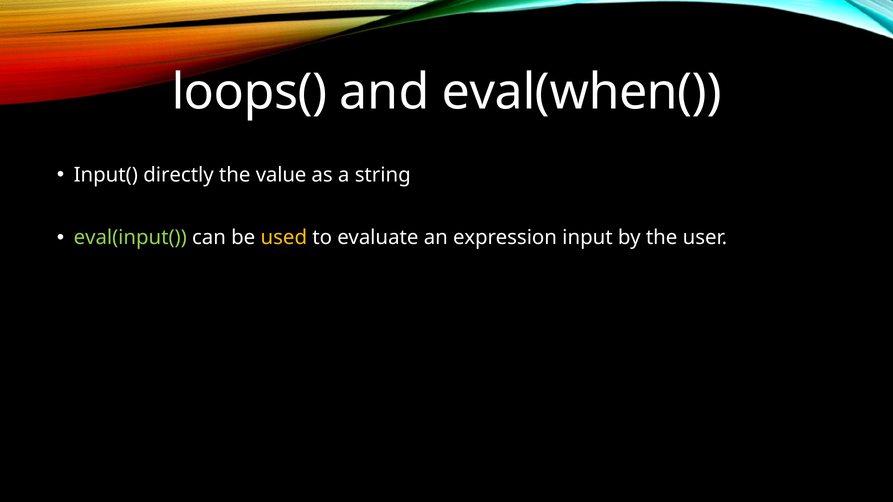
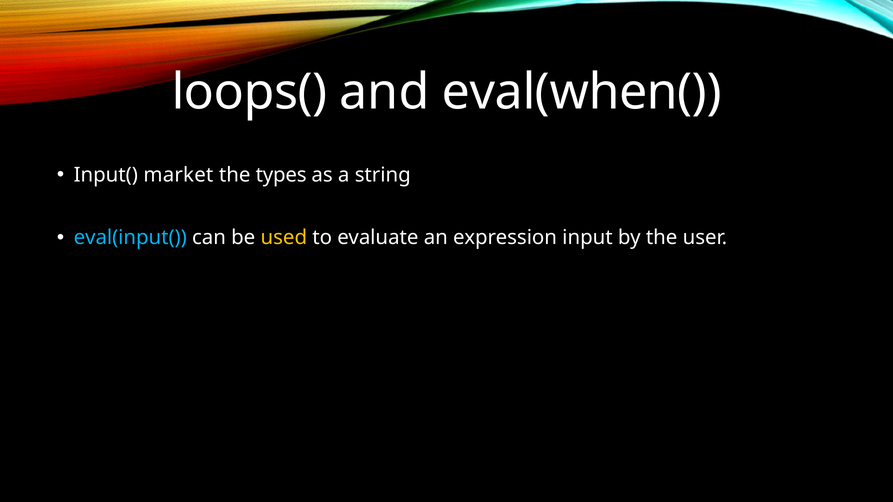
directly: directly -> market (178, 175)
value: value -> types (281, 175)
eval(input( colour: light green -> light blue (130, 238)
